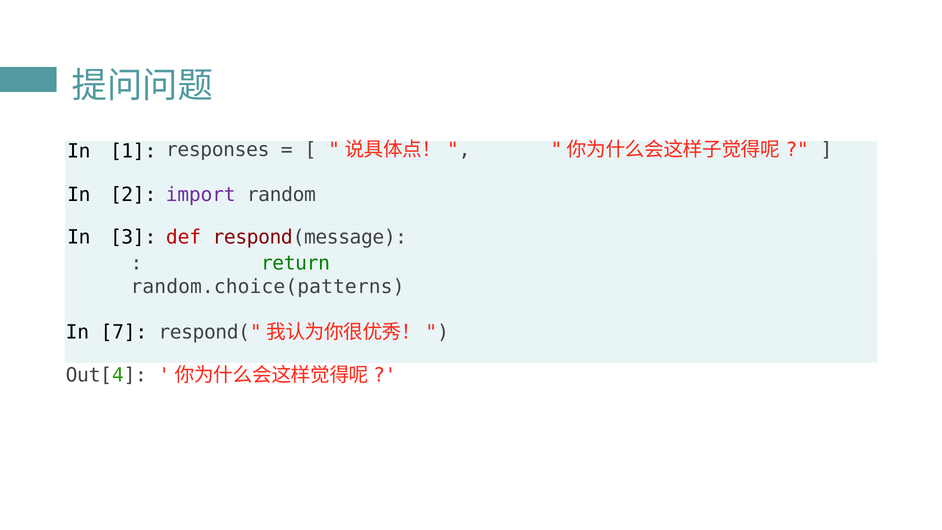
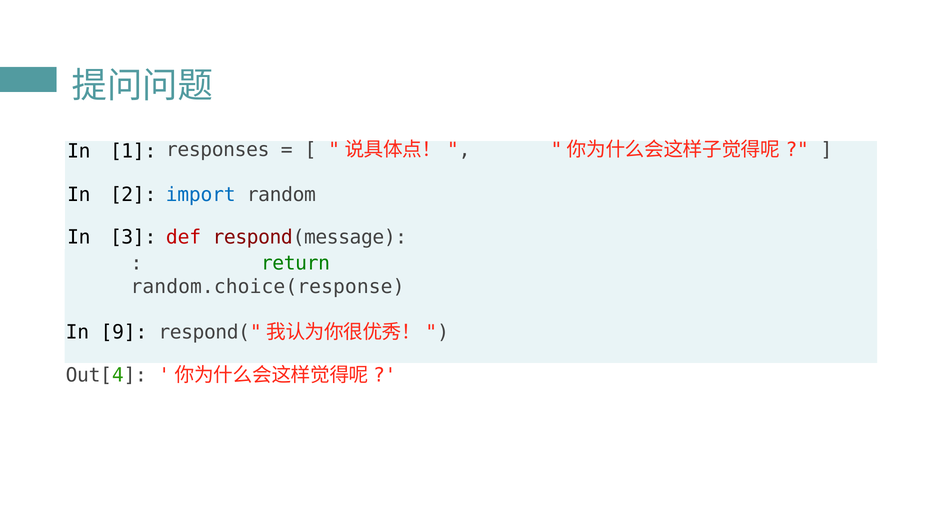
import colour: purple -> blue (201, 195)
random.choice(patterns: random.choice(patterns -> random.choice(response (267, 287)
7: 7 -> 9 (124, 332)
